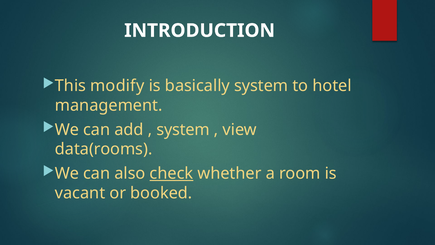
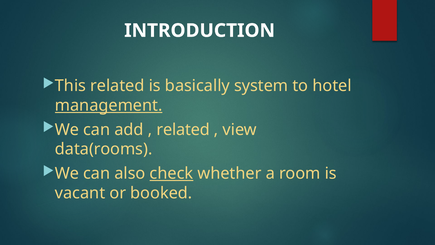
This modify: modify -> related (117, 86)
management underline: none -> present (109, 105)
system: system -> related (183, 129)
